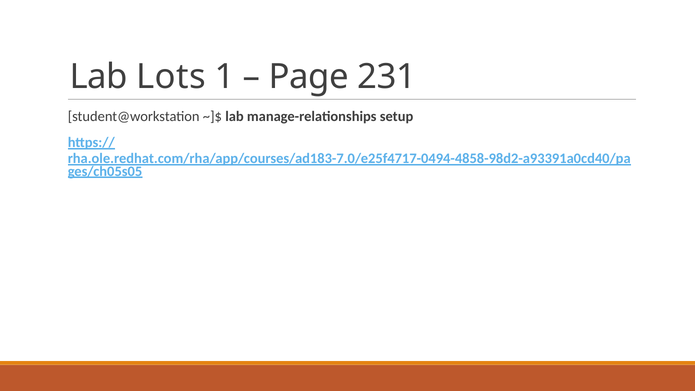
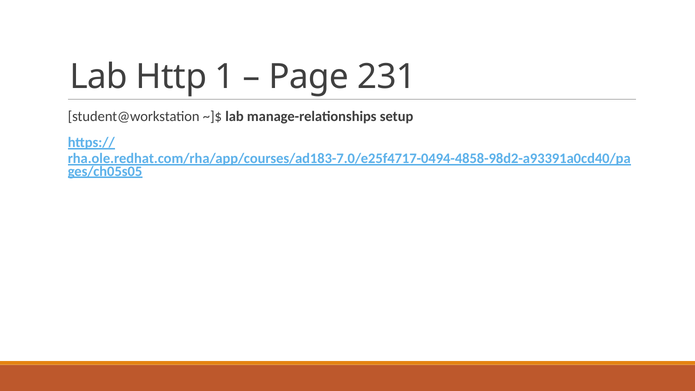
Lots: Lots -> Http (171, 77)
